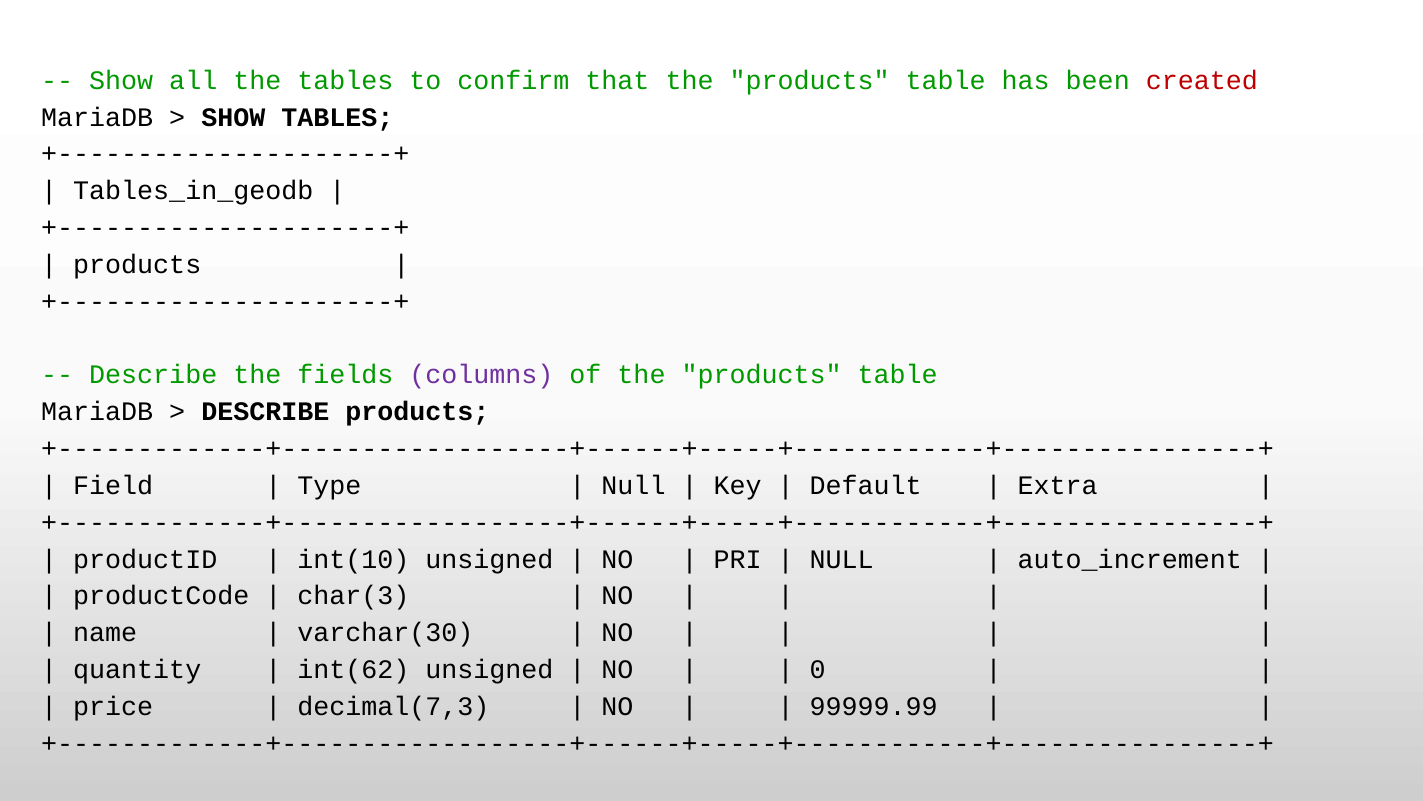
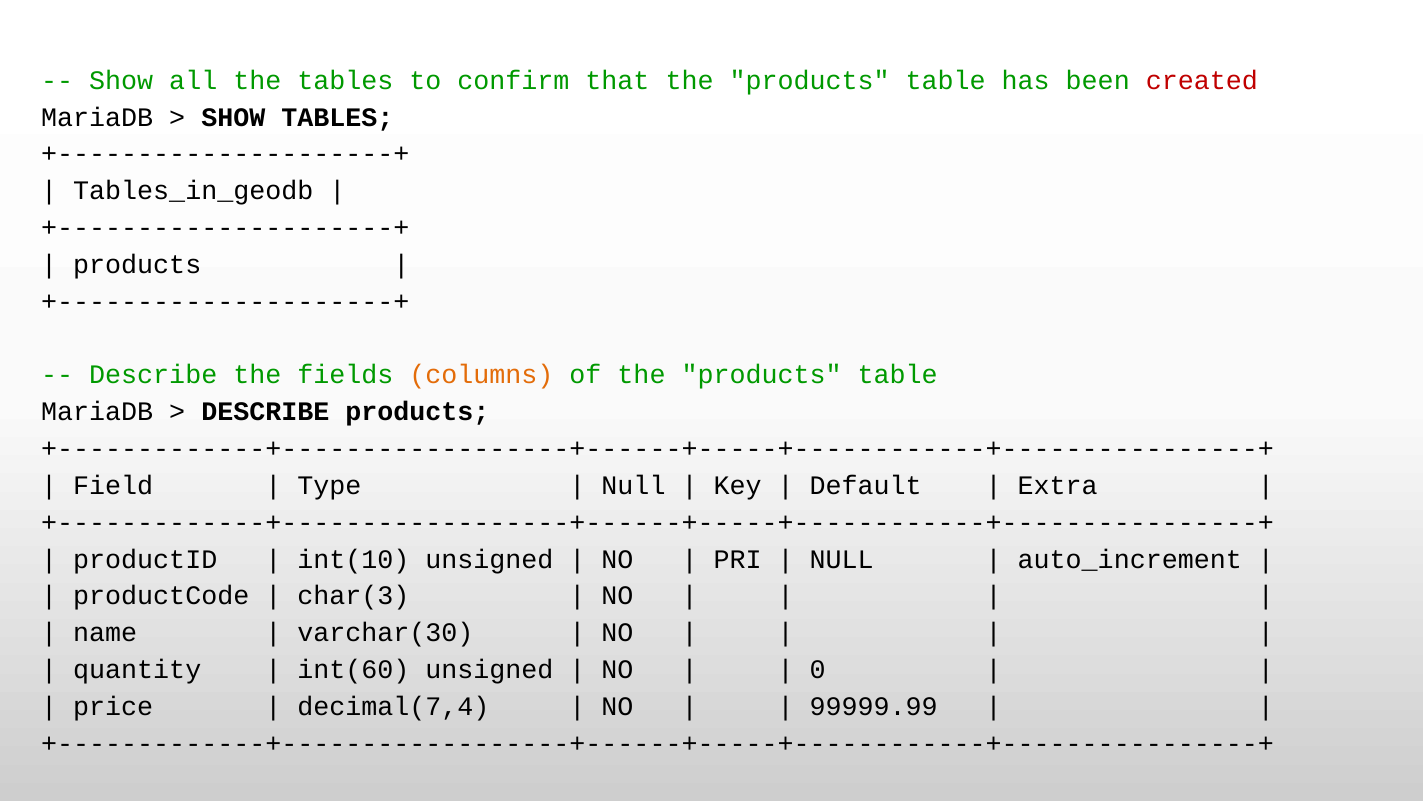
columns colour: purple -> orange (481, 375)
int(62: int(62 -> int(60 (353, 669)
decimal(7,3: decimal(7,3 -> decimal(7,4 (393, 706)
